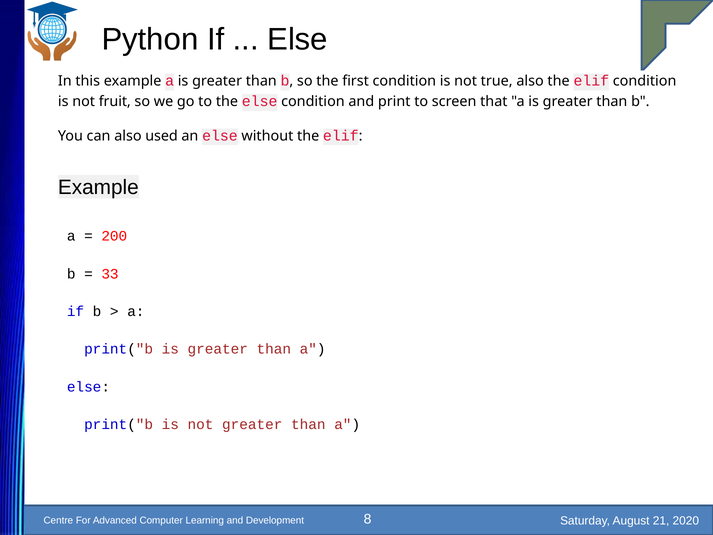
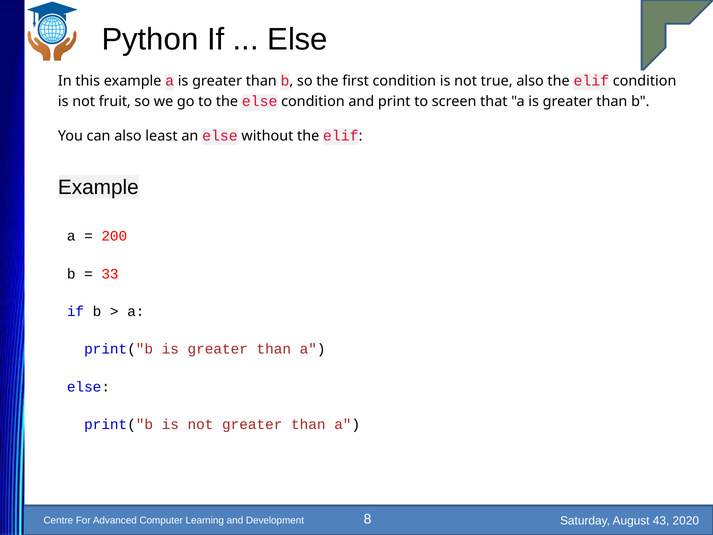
used: used -> least (161, 136)
21: 21 -> 43 (661, 521)
